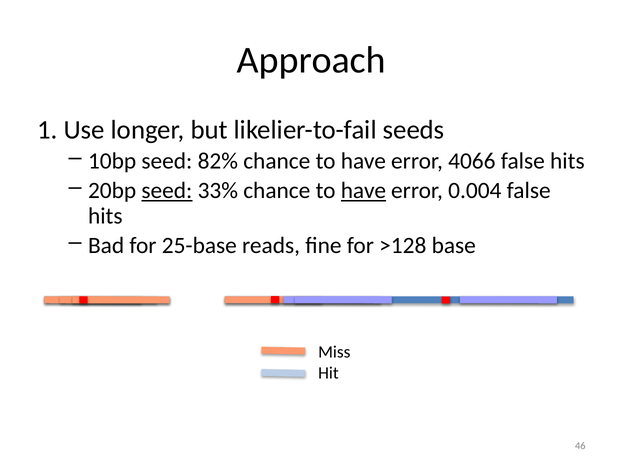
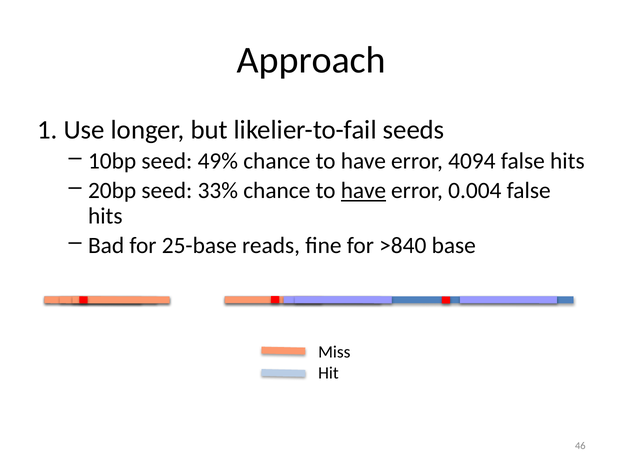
82%: 82% -> 49% (218, 161)
4066: 4066 -> 4094 (472, 161)
seed underline: present -> none (167, 191)
>128: >128 -> >840 (403, 246)
